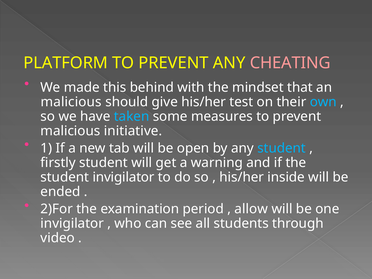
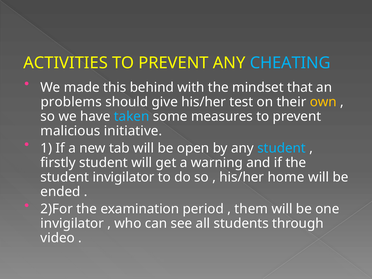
PLATFORM: PLATFORM -> ACTIVITIES (66, 63)
CHEATING colour: pink -> light blue (290, 63)
malicious: malicious -> problems (71, 102)
own colour: light blue -> yellow (323, 102)
inside: inside -> home (286, 177)
allow: allow -> them (251, 209)
